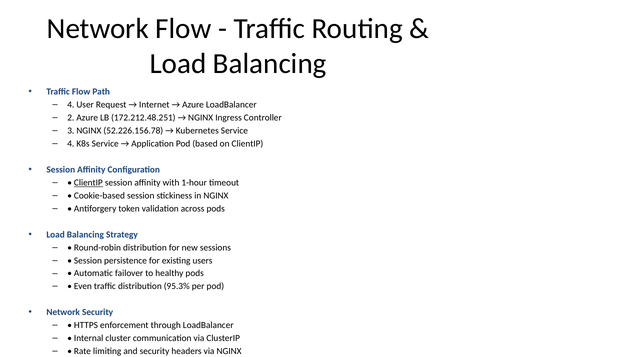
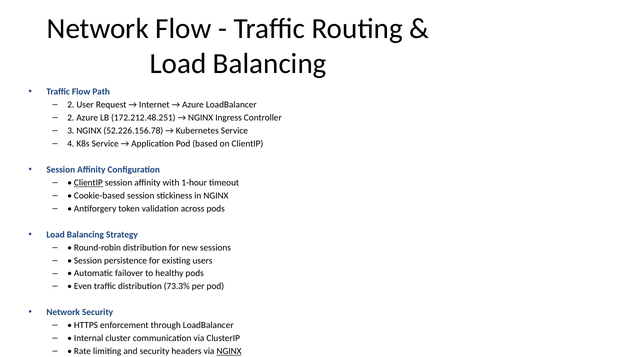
4: 4 -> 2 (71, 105)
95.3%: 95.3% -> 73.3% (177, 287)
NGINX underline: none -> present (229, 352)
